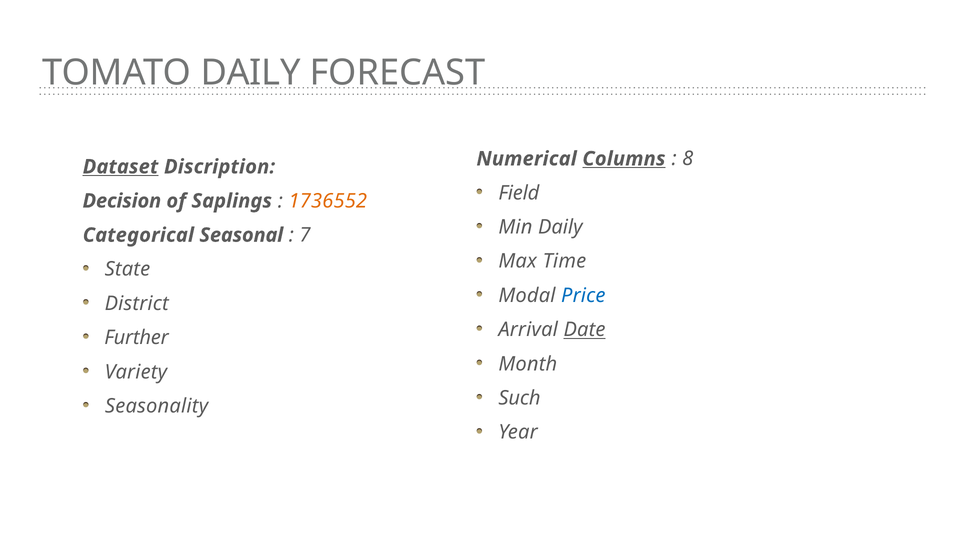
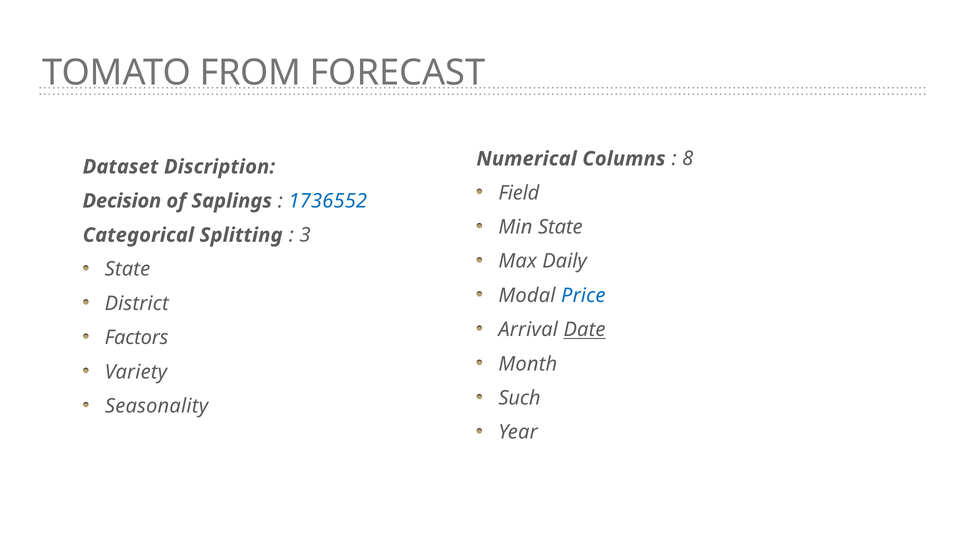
TOMATO DAILY: DAILY -> FROM (251, 73)
Columns underline: present -> none (624, 159)
Dataset underline: present -> none (120, 167)
1736552 colour: orange -> blue (328, 201)
Min Daily: Daily -> State (560, 227)
Seasonal: Seasonal -> Splitting (241, 235)
7: 7 -> 3 (305, 235)
Time: Time -> Daily (565, 262)
Further: Further -> Factors (136, 338)
